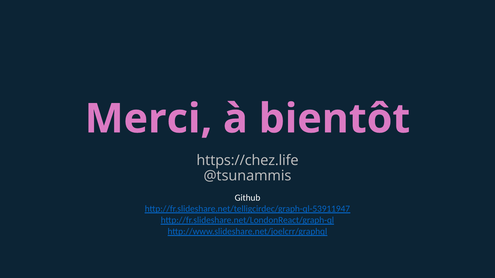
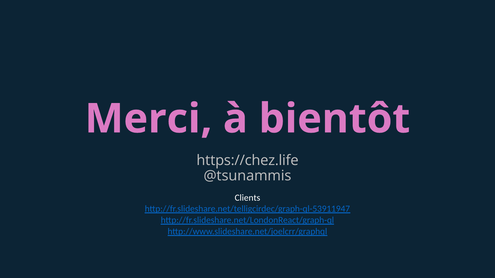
Github: Github -> Clients (247, 198)
